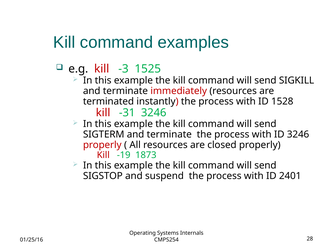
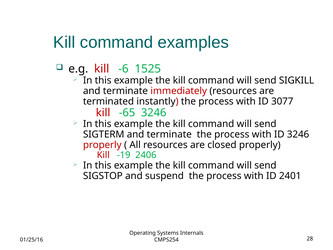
-3: -3 -> -6 (123, 69)
1528: 1528 -> 3077 (282, 101)
-31: -31 -> -65 (127, 113)
1873: 1873 -> 2406 (146, 155)
